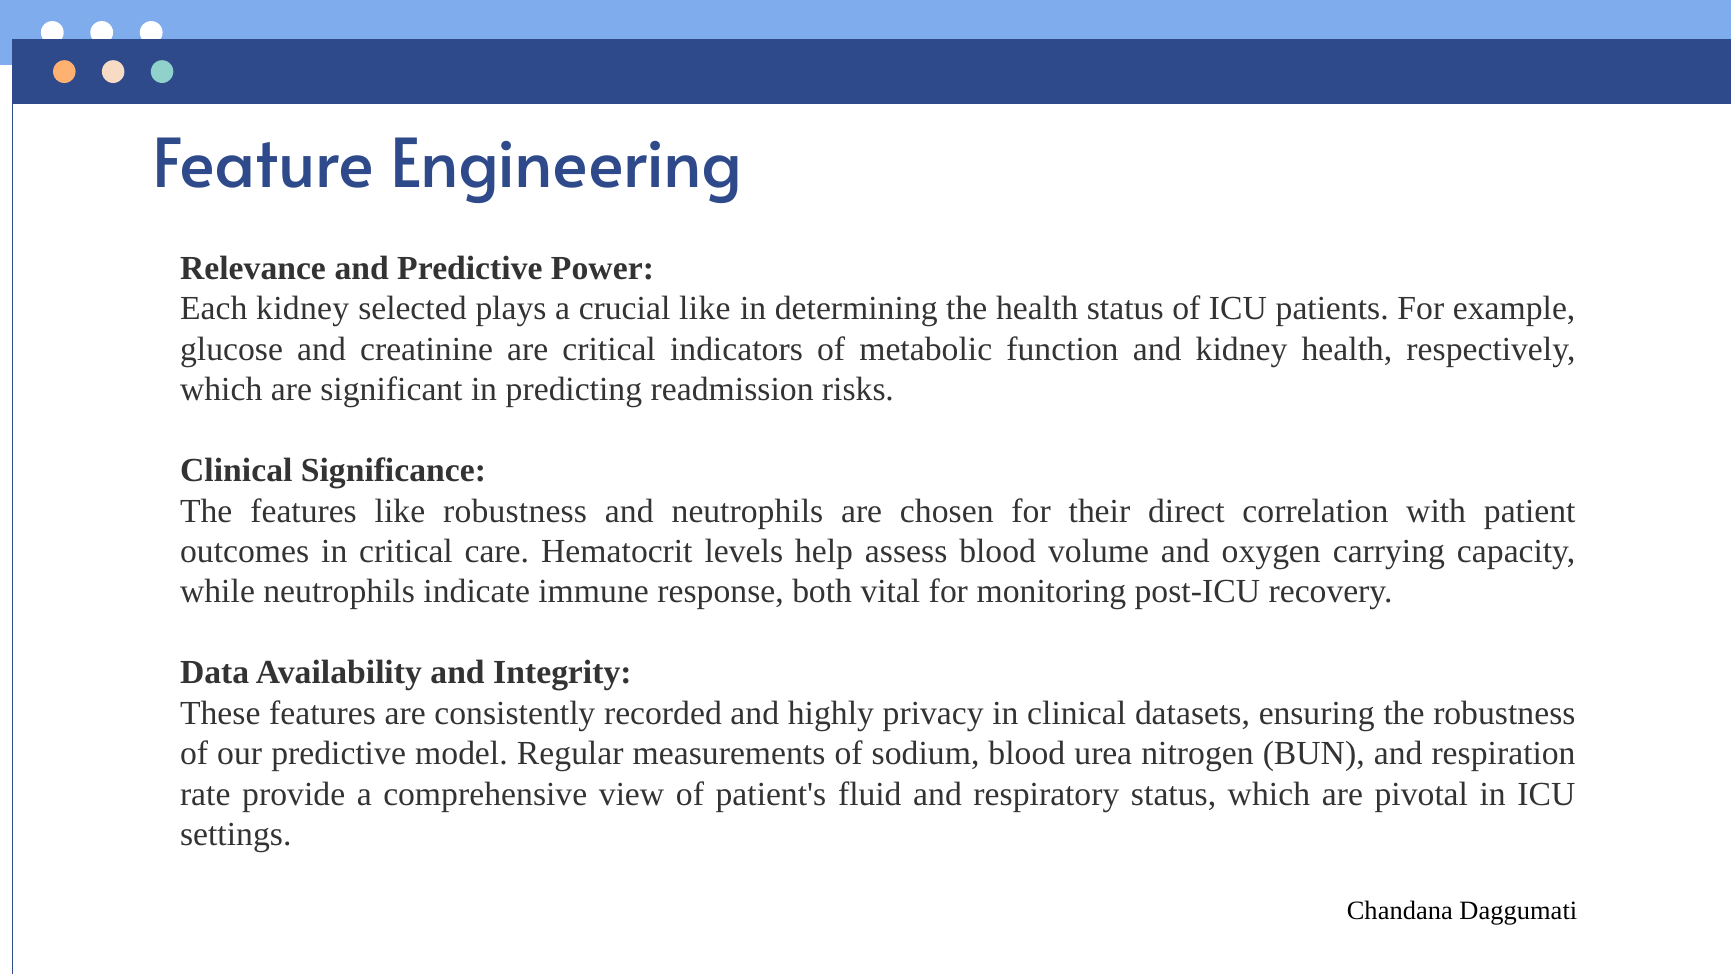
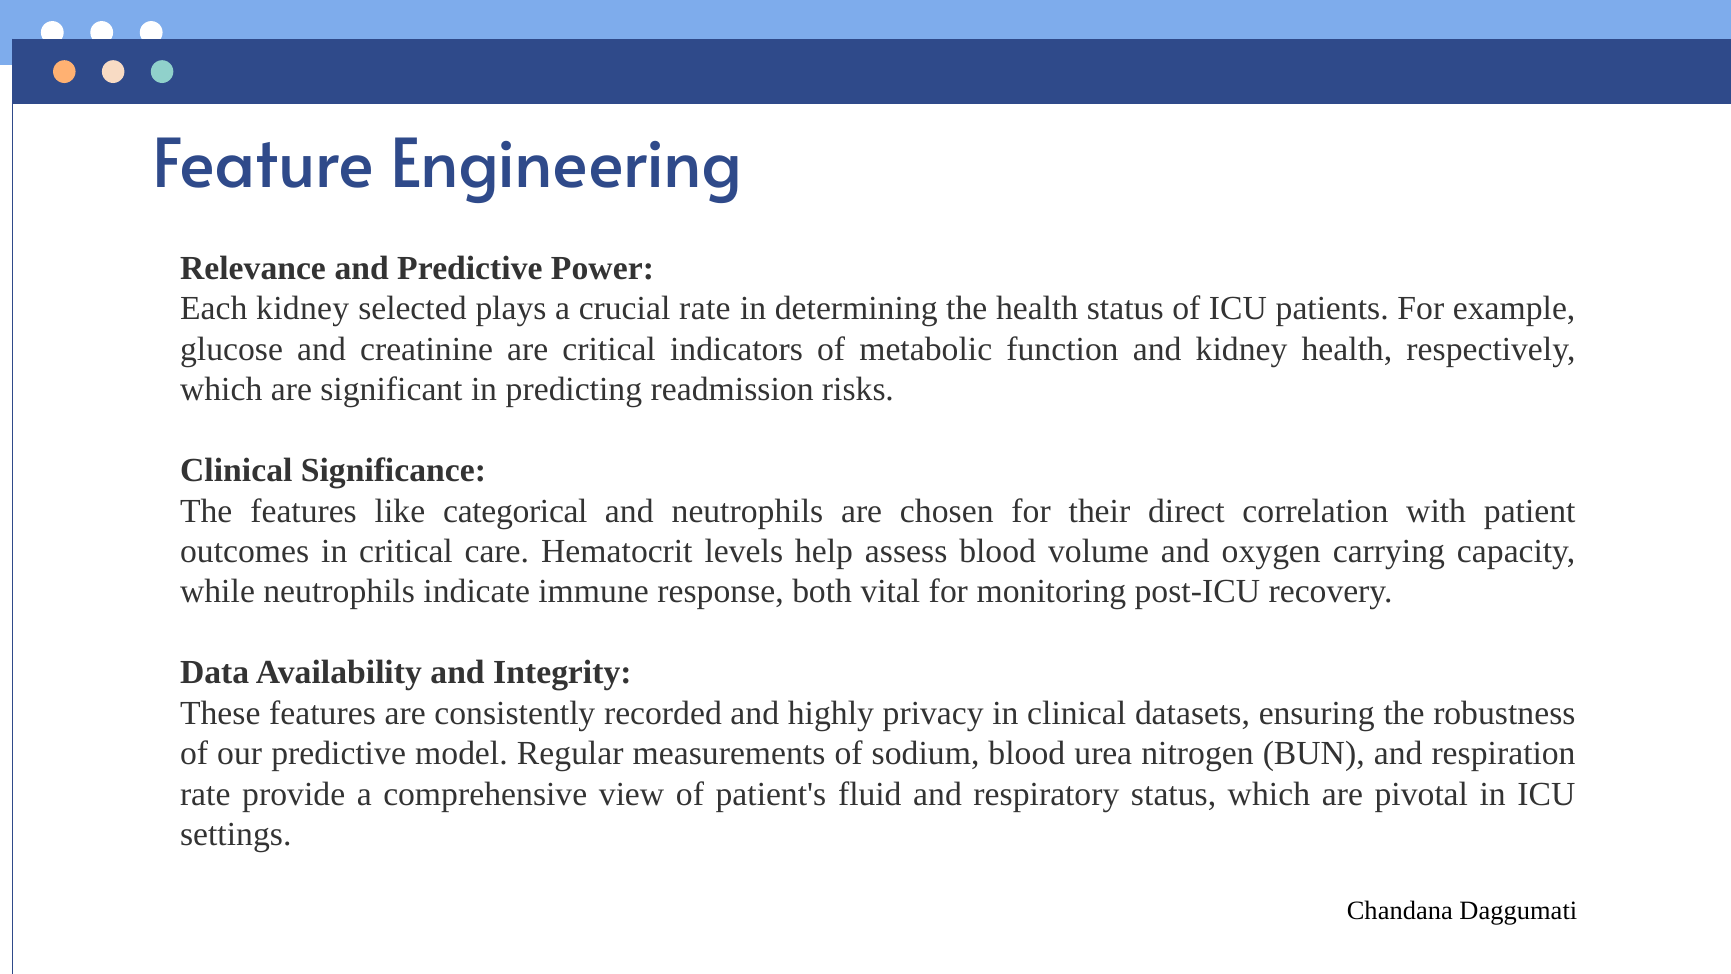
crucial like: like -> rate (705, 309)
like robustness: robustness -> categorical (515, 511)
